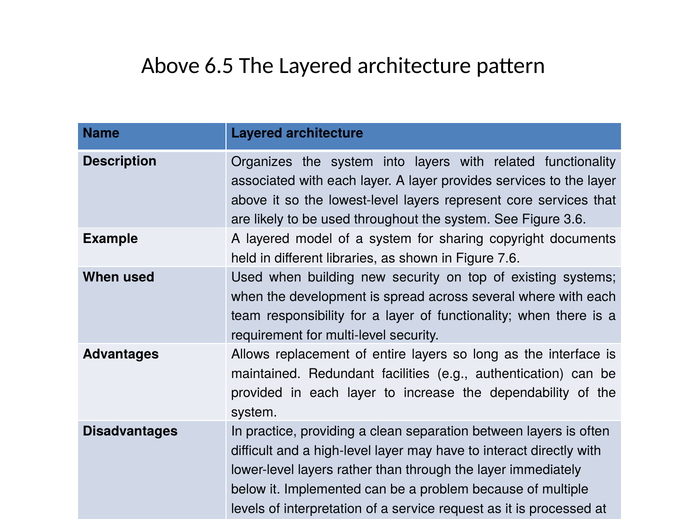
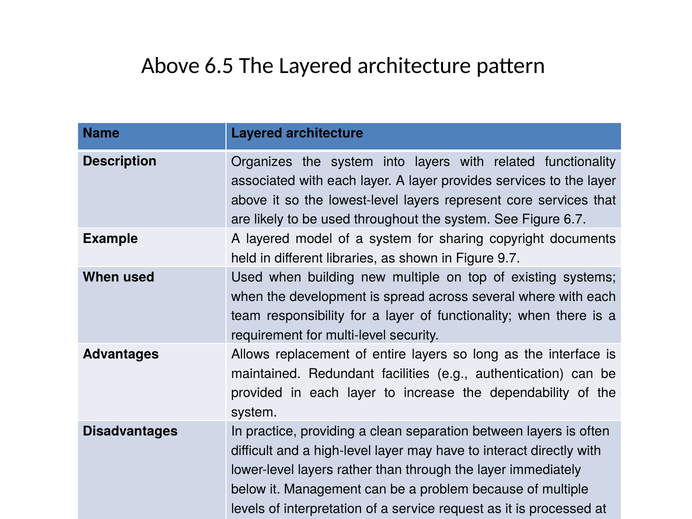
3.6: 3.6 -> 6.7 (575, 220)
7.6: 7.6 -> 9.7 (509, 258)
new security: security -> multiple (416, 277)
Implemented: Implemented -> Management (323, 489)
